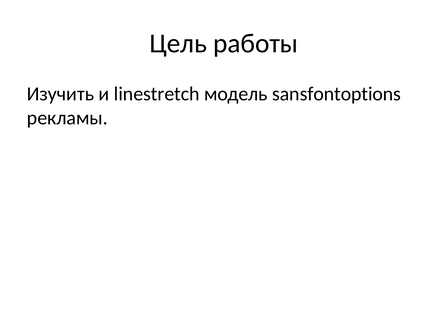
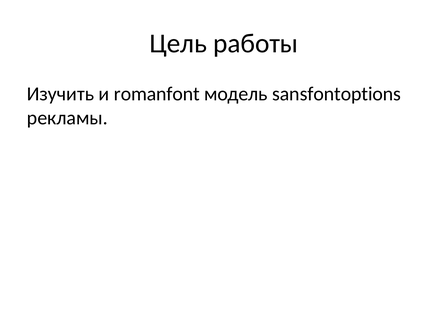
linestretch: linestretch -> romanfont (157, 94)
